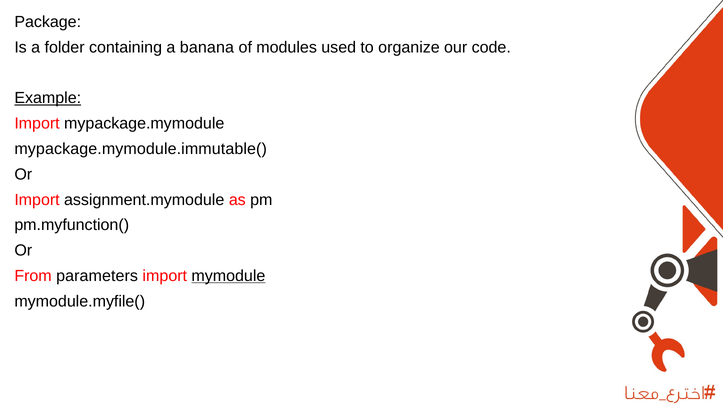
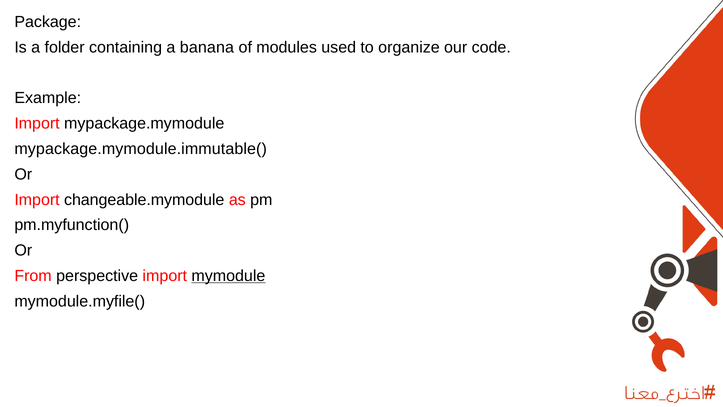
Example underline: present -> none (48, 98)
assignment.mymodule: assignment.mymodule -> changeable.mymodule (144, 200)
parameters: parameters -> perspective (97, 276)
